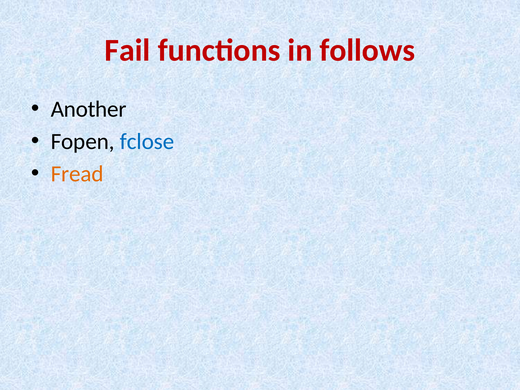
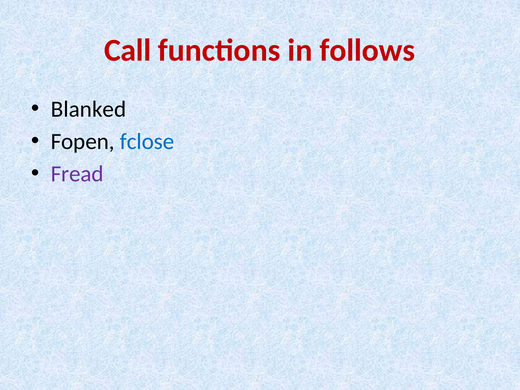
Fail: Fail -> Call (128, 50)
Another: Another -> Blanked (89, 109)
Fread colour: orange -> purple (77, 174)
